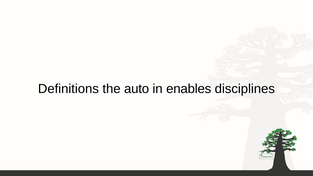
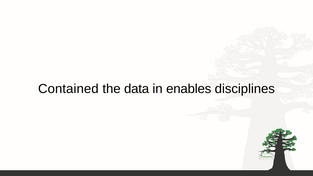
Definitions: Definitions -> Contained (68, 89)
auto: auto -> data (137, 89)
